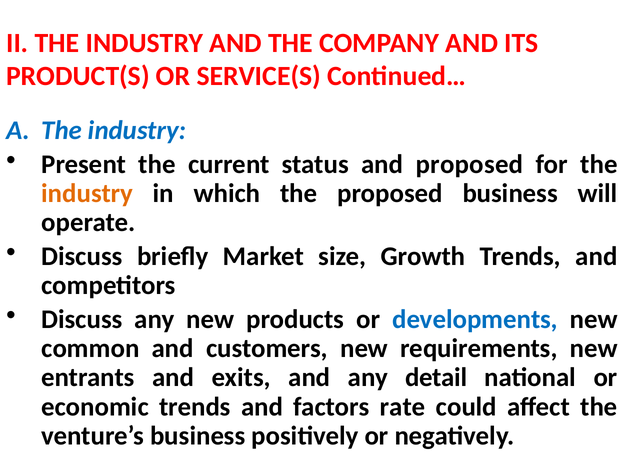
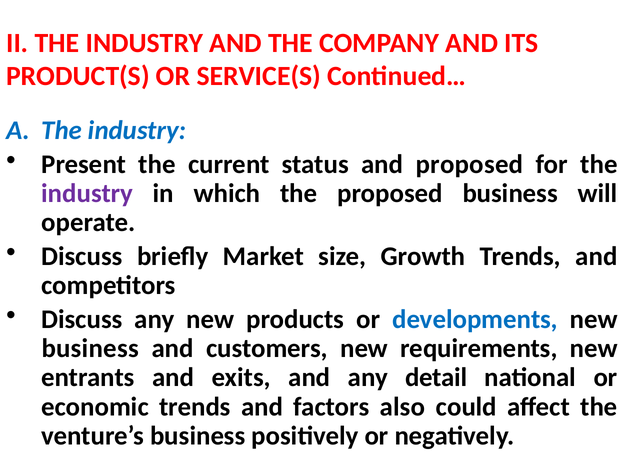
industry colour: orange -> purple (87, 193)
common: common -> business (90, 349)
rate: rate -> also (403, 407)
